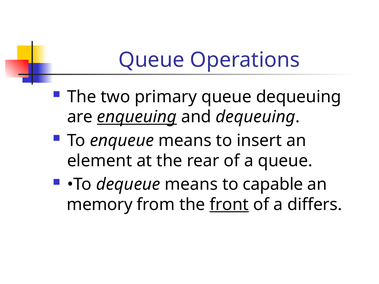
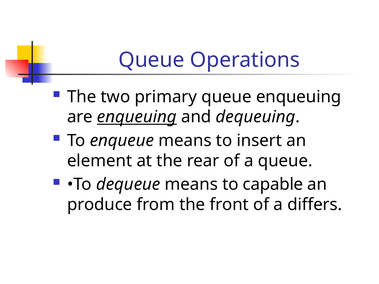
queue dequeuing: dequeuing -> enqueuing (299, 97)
memory: memory -> produce (100, 205)
front underline: present -> none (229, 205)
